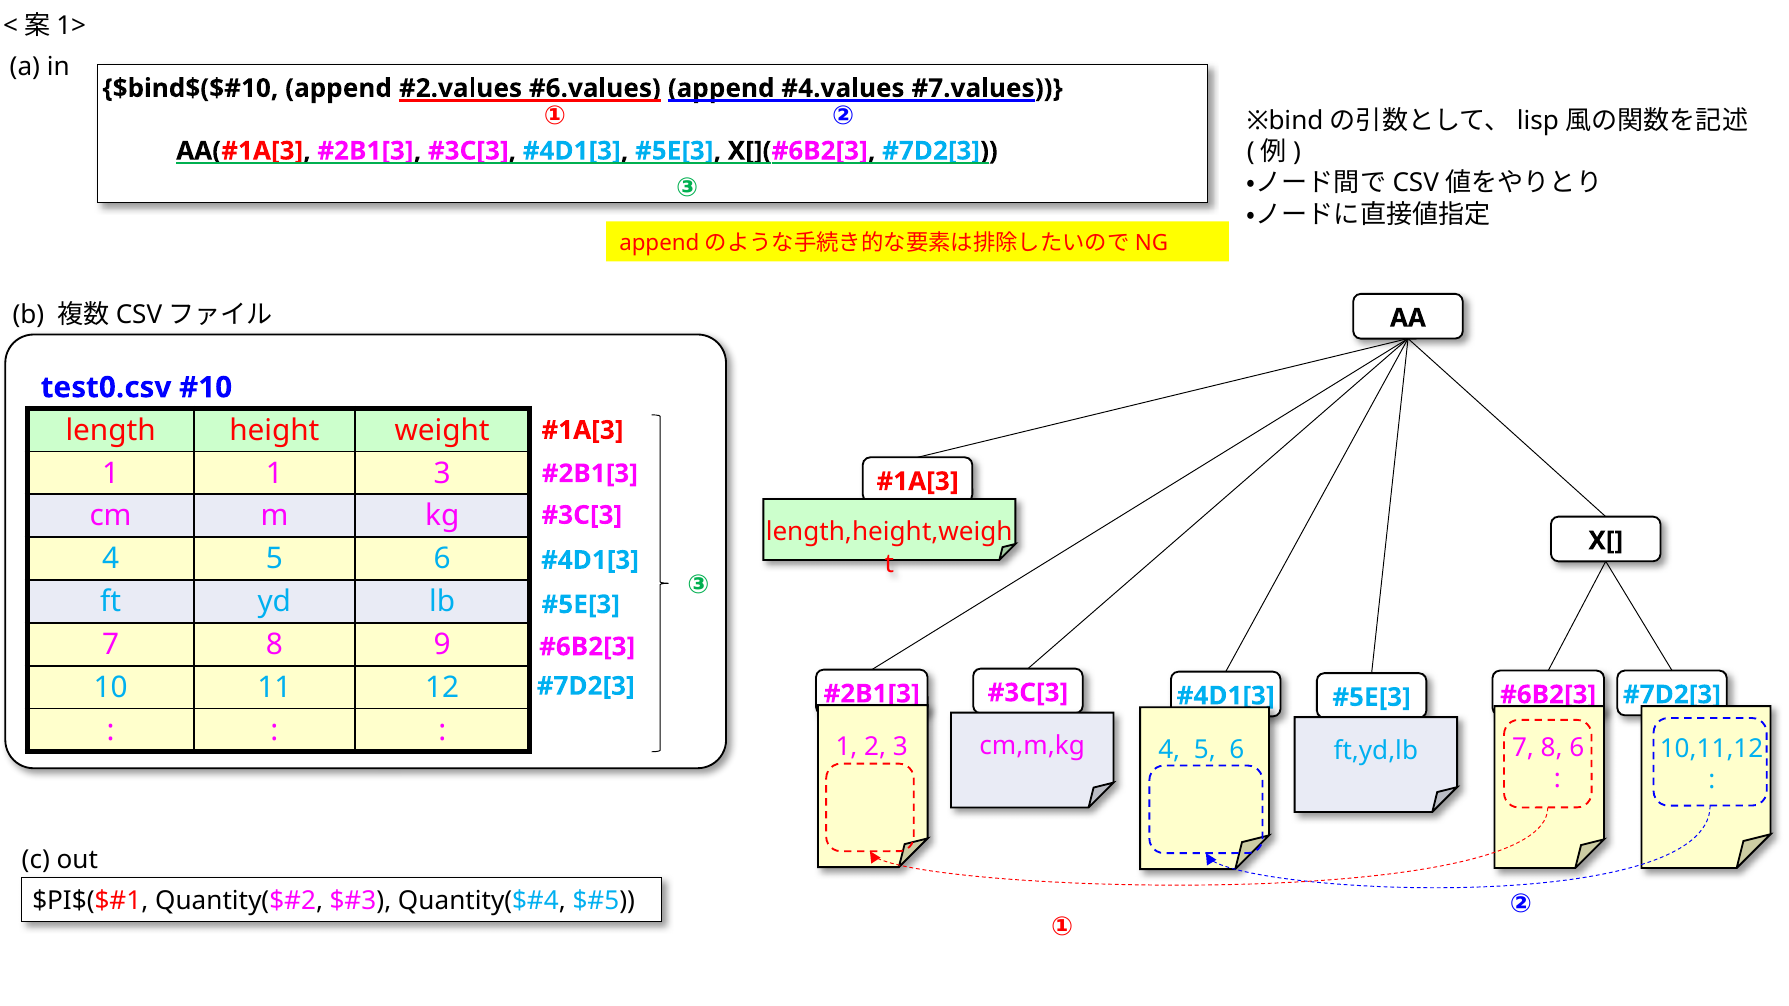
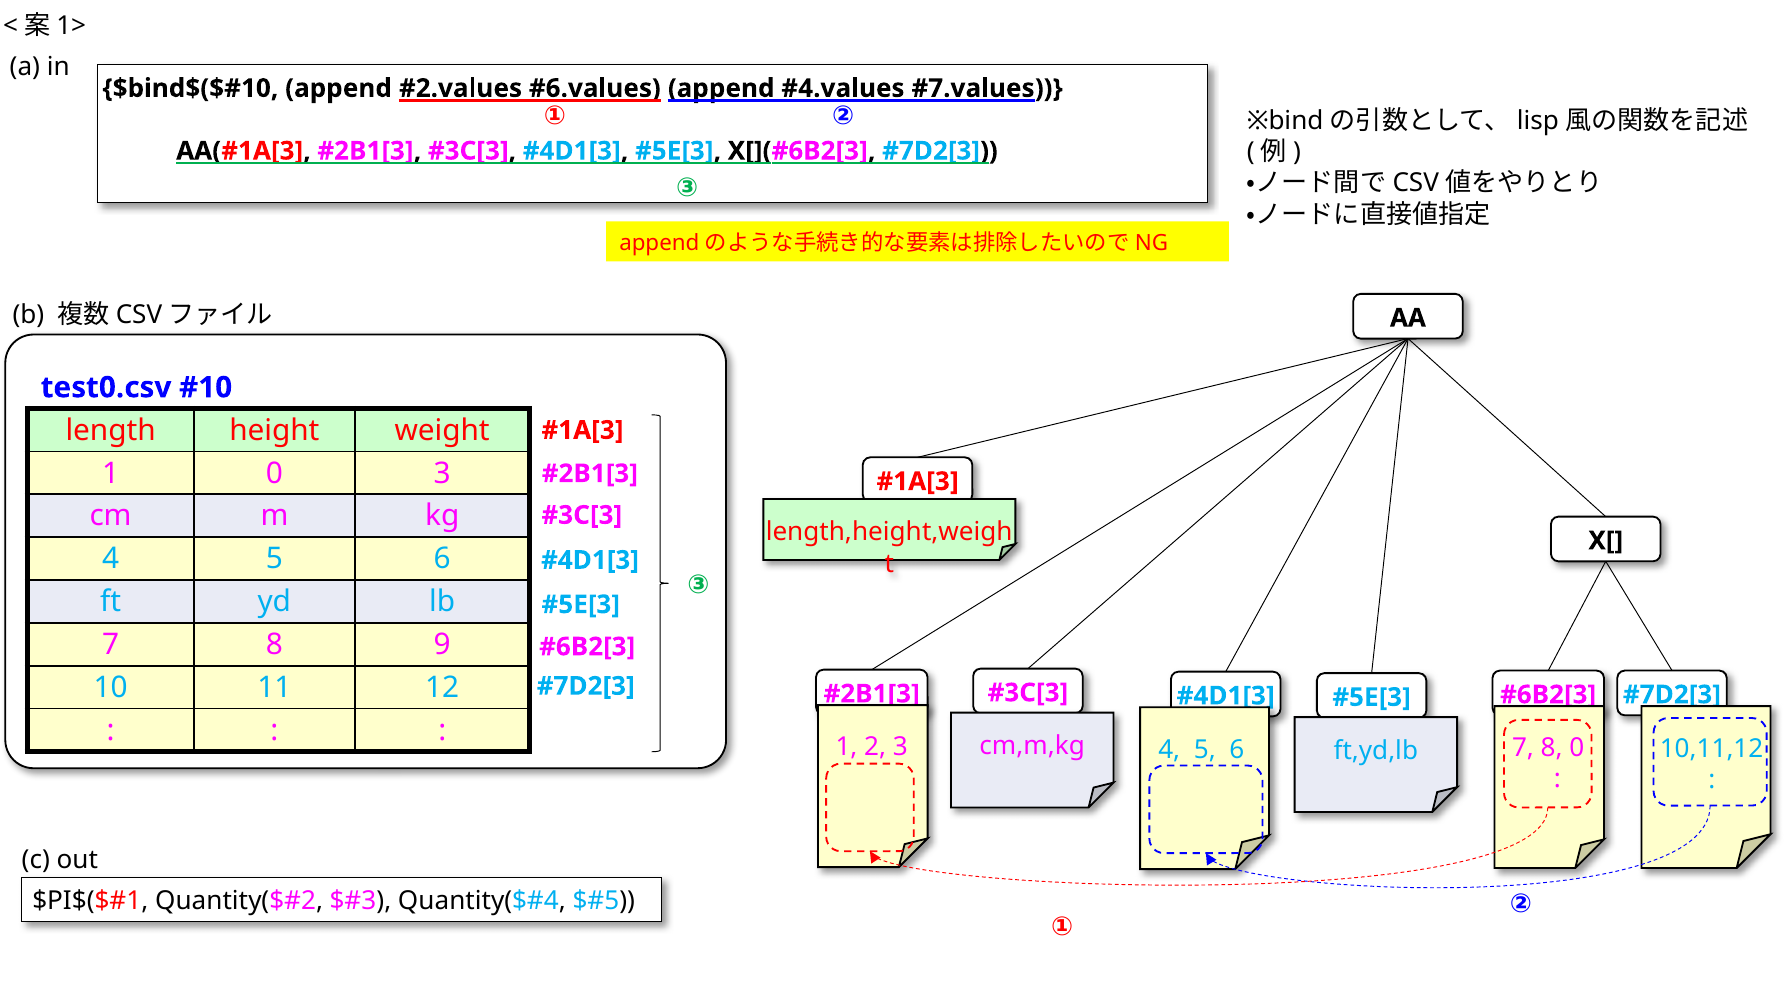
1 1: 1 -> 0 (274, 473)
8 6: 6 -> 0 (1577, 748)
